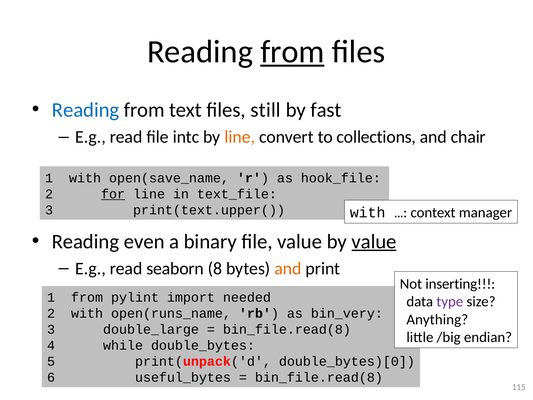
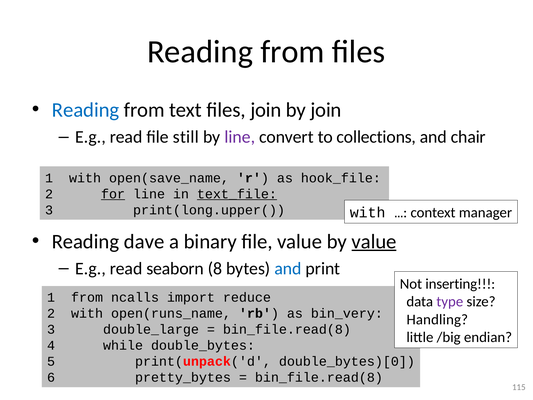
from underline: present -> none (292, 52)
files still: still -> join (266, 110)
by fast: fast -> join (326, 110)
intc: intc -> still (186, 137)
line colour: orange -> purple (240, 137)
text_file underline: none -> present (237, 194)
print(text.upper(: print(text.upper( -> print(long.upper( (209, 210)
even: even -> dave (144, 241)
and colour: orange -> blue (288, 268)
pylint: pylint -> ncalls (135, 297)
needed: needed -> reduce (247, 297)
Anything: Anything -> Handling (437, 319)
useful_bytes: useful_bytes -> pretty_bytes (183, 377)
